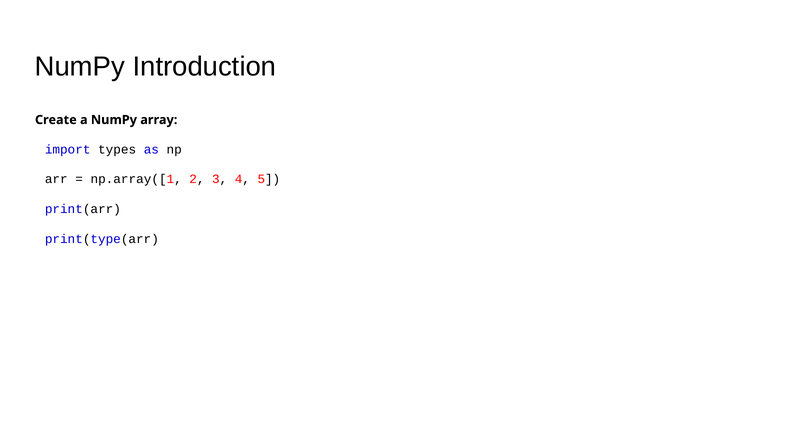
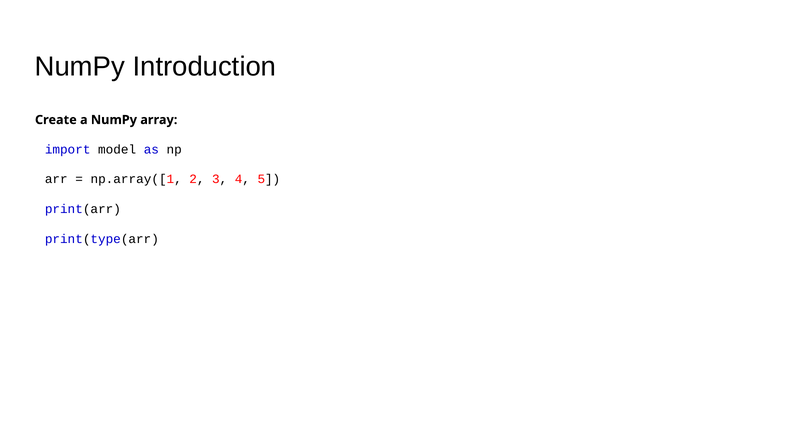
types: types -> model (117, 150)
